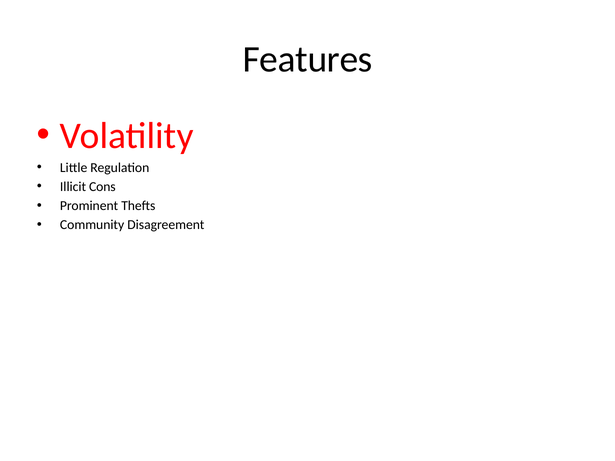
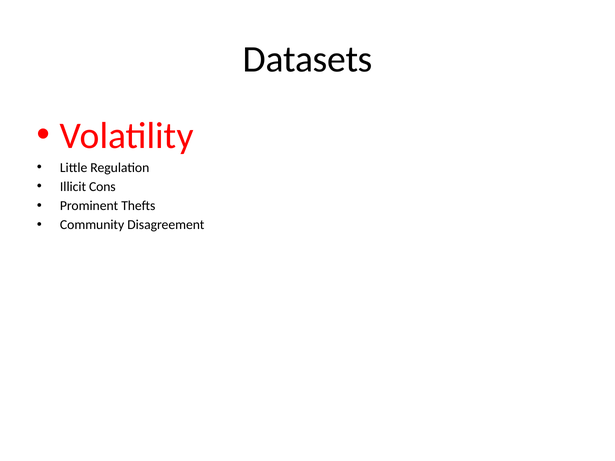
Features: Features -> Datasets (308, 60)
